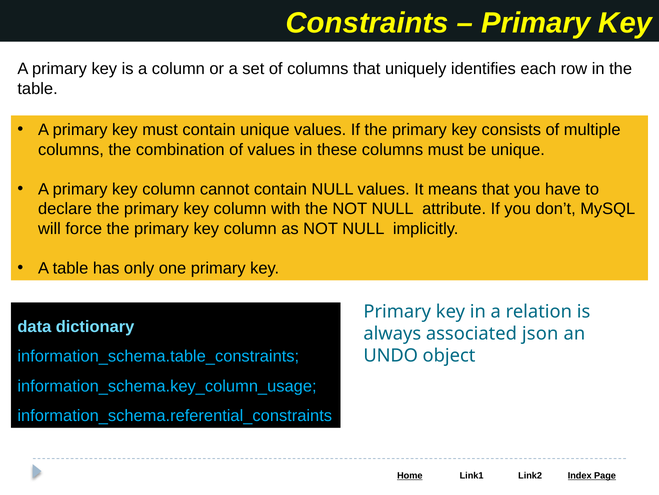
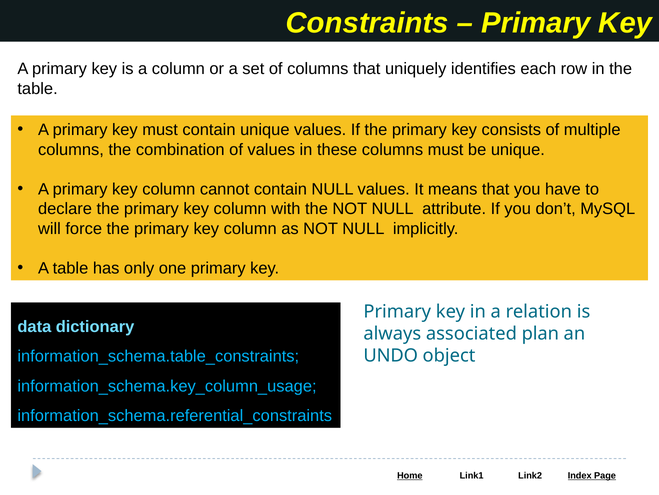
json: json -> plan (540, 333)
